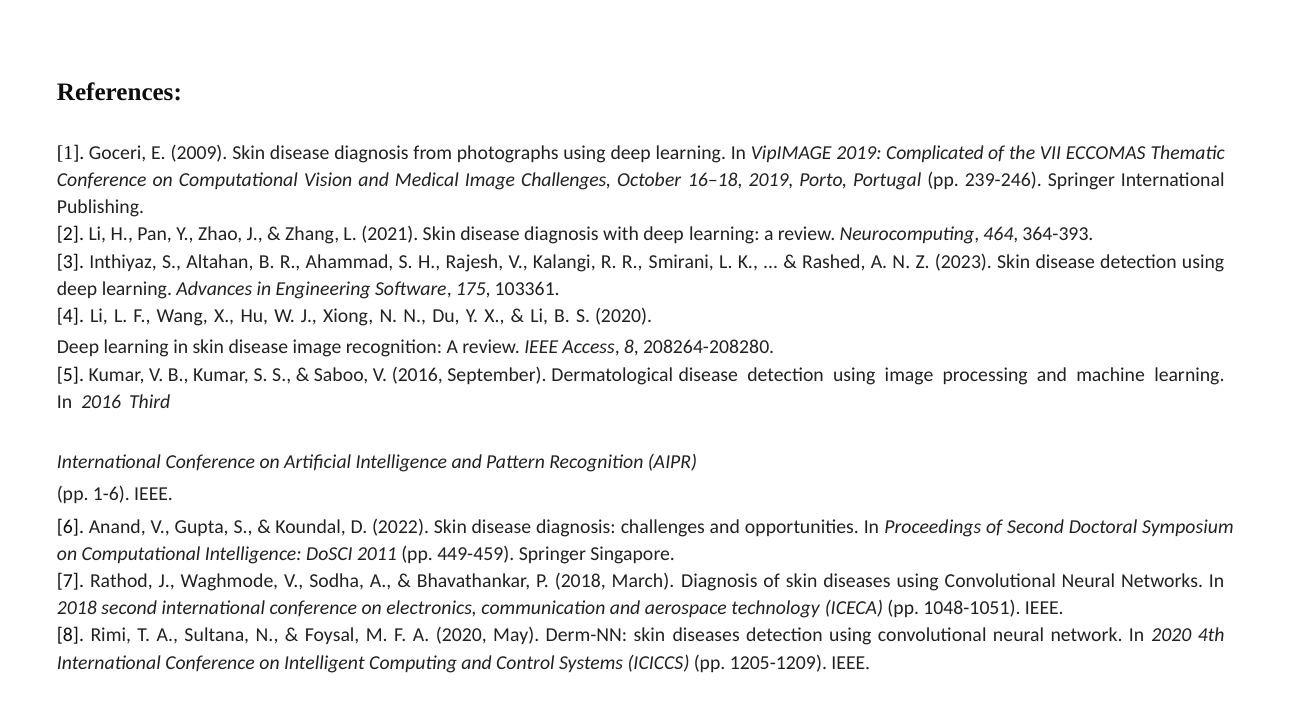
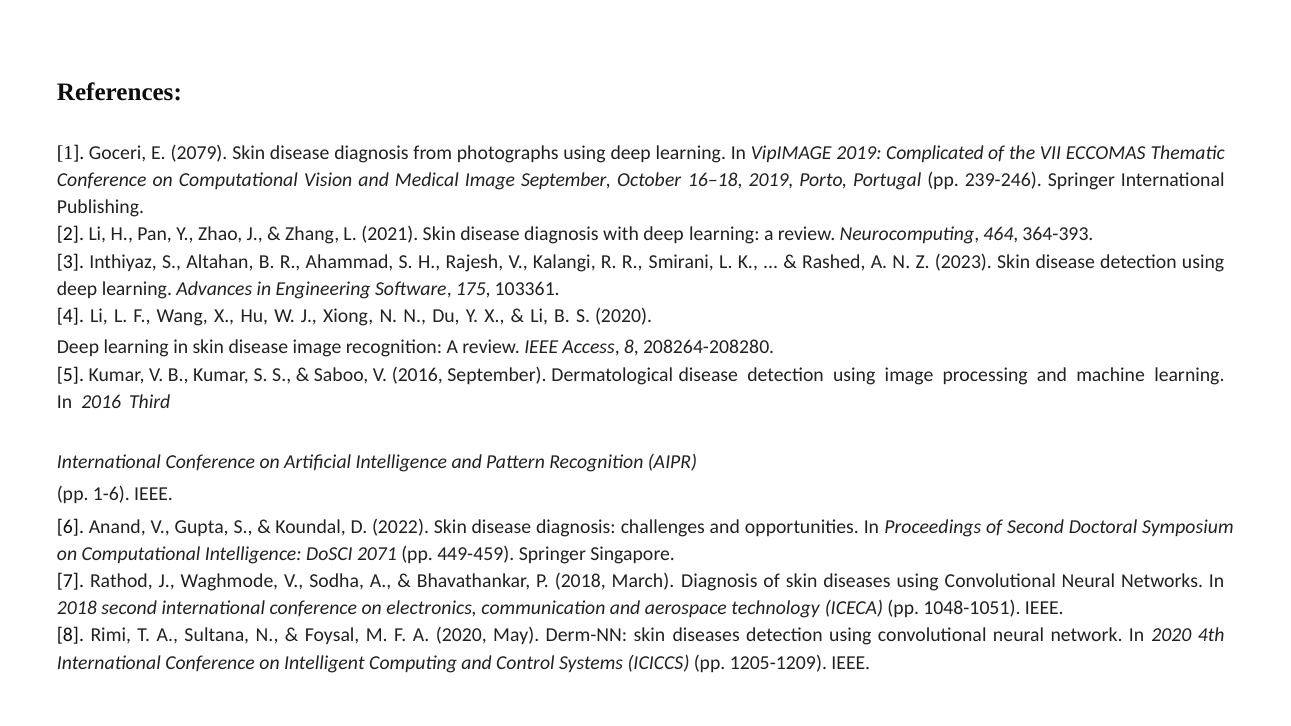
2009: 2009 -> 2079 (199, 153)
Image Challenges: Challenges -> September (566, 180)
2011: 2011 -> 2071 (377, 554)
